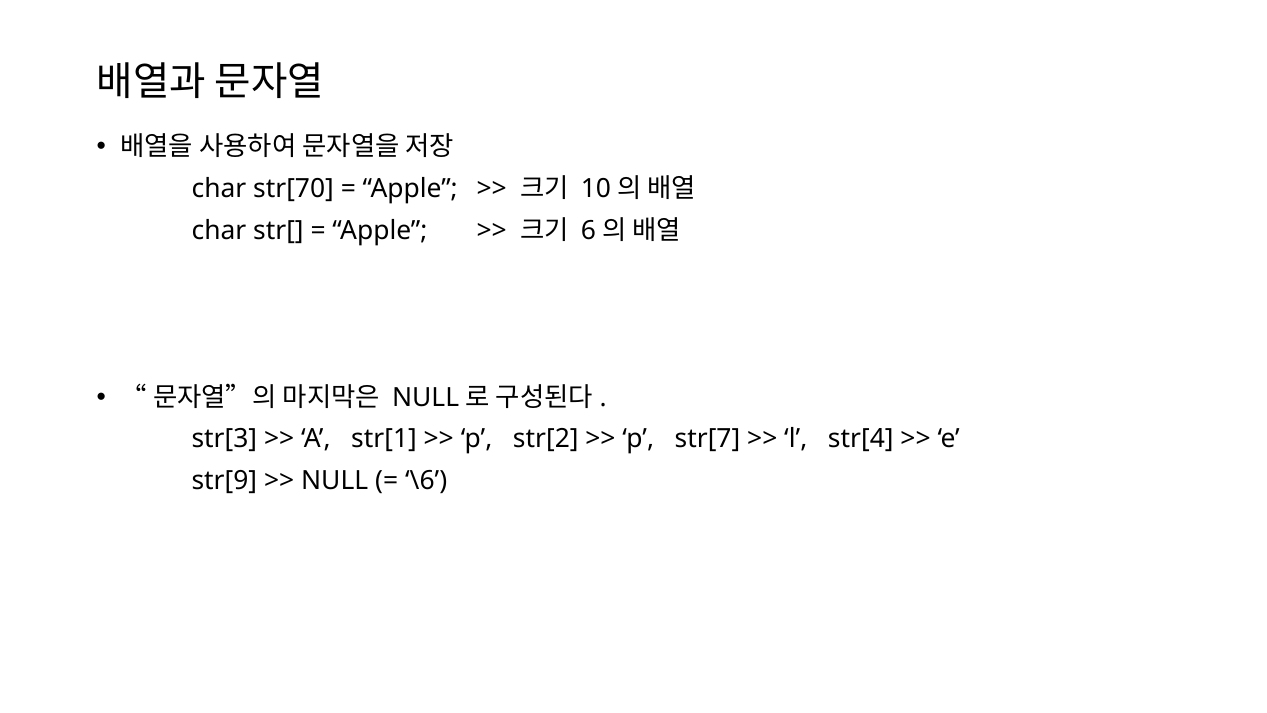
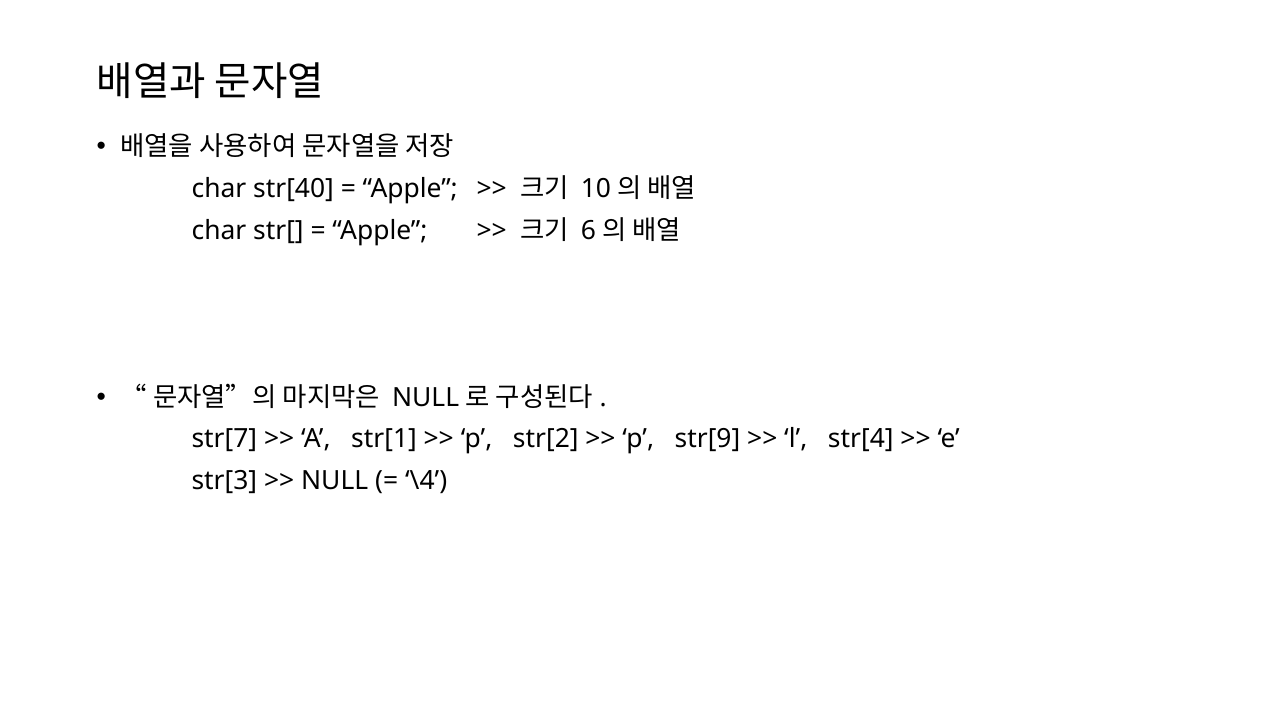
str[70: str[70 -> str[40 (294, 189)
str[3: str[3 -> str[7 (224, 439)
str[7: str[7 -> str[9 (707, 439)
str[9: str[9 -> str[3 (224, 481)
\6: \6 -> \4 (426, 481)
